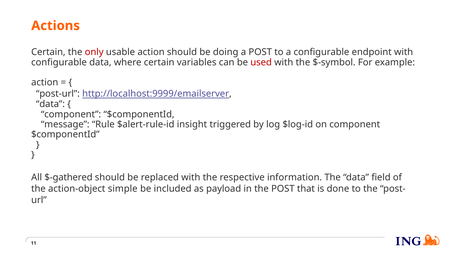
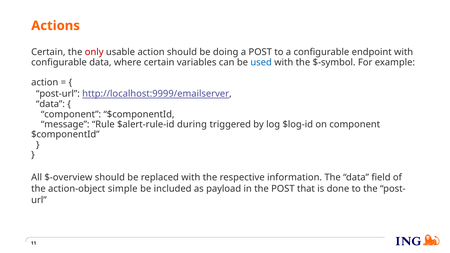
used colour: red -> blue (261, 62)
insight: insight -> during (192, 124)
$-gathered: $-gathered -> $-overview (68, 178)
